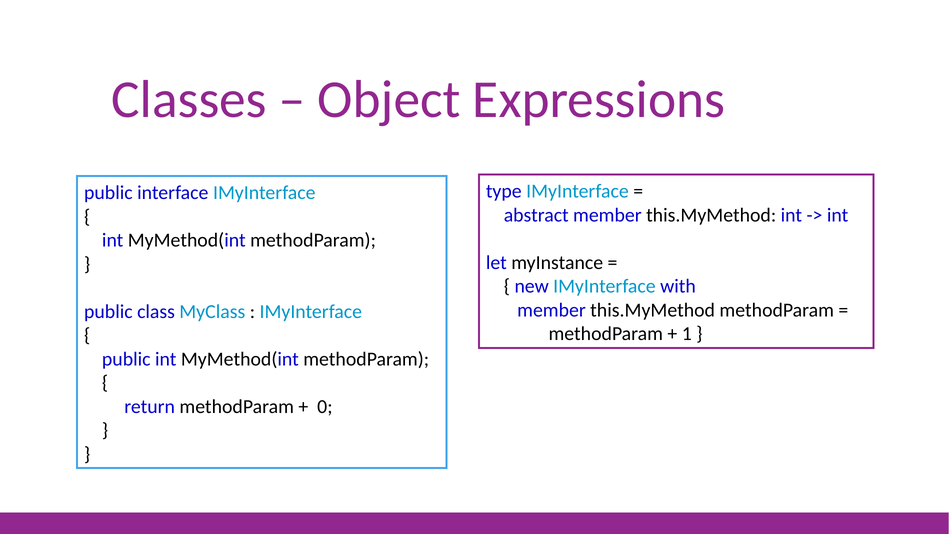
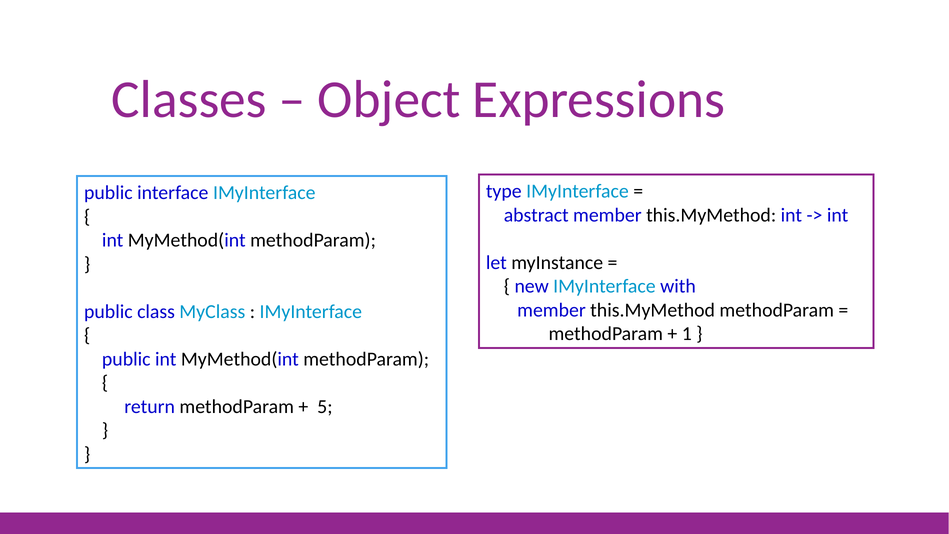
0: 0 -> 5 (325, 406)
